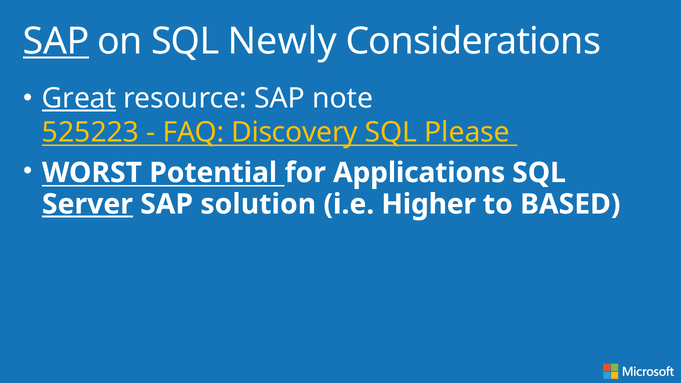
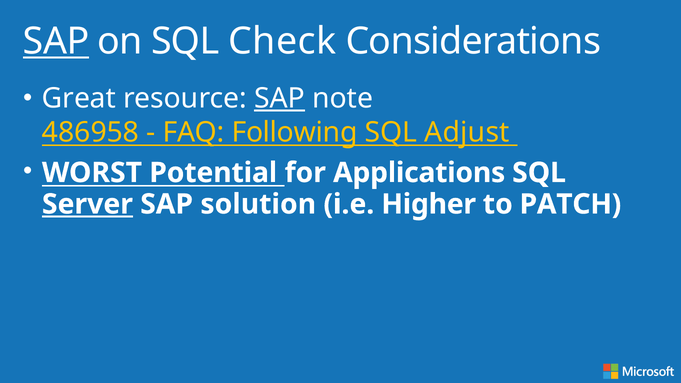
Newly: Newly -> Check (282, 41)
Great underline: present -> none (79, 98)
SAP underline: none -> present (280, 98)
525223: 525223 -> 486958 (91, 132)
Discovery: Discovery -> Following (295, 132)
Please: Please -> Adjust (467, 132)
BASED: BASED -> PATCH (570, 204)
